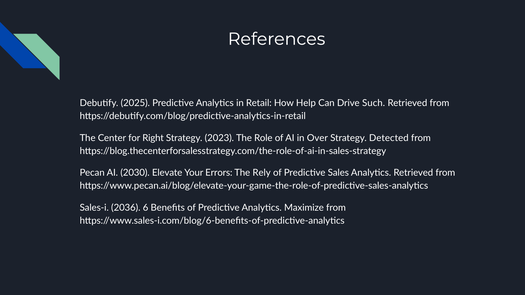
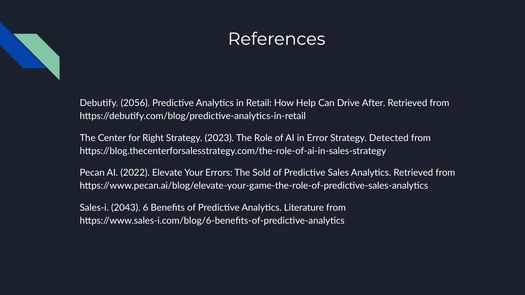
2025: 2025 -> 2056 (135, 103)
Such: Such -> After (374, 103)
Over: Over -> Error (317, 138)
2030: 2030 -> 2022 (135, 173)
Rely: Rely -> Sold (262, 173)
2036: 2036 -> 2043 (126, 208)
Maximize: Maximize -> Literature (304, 208)
